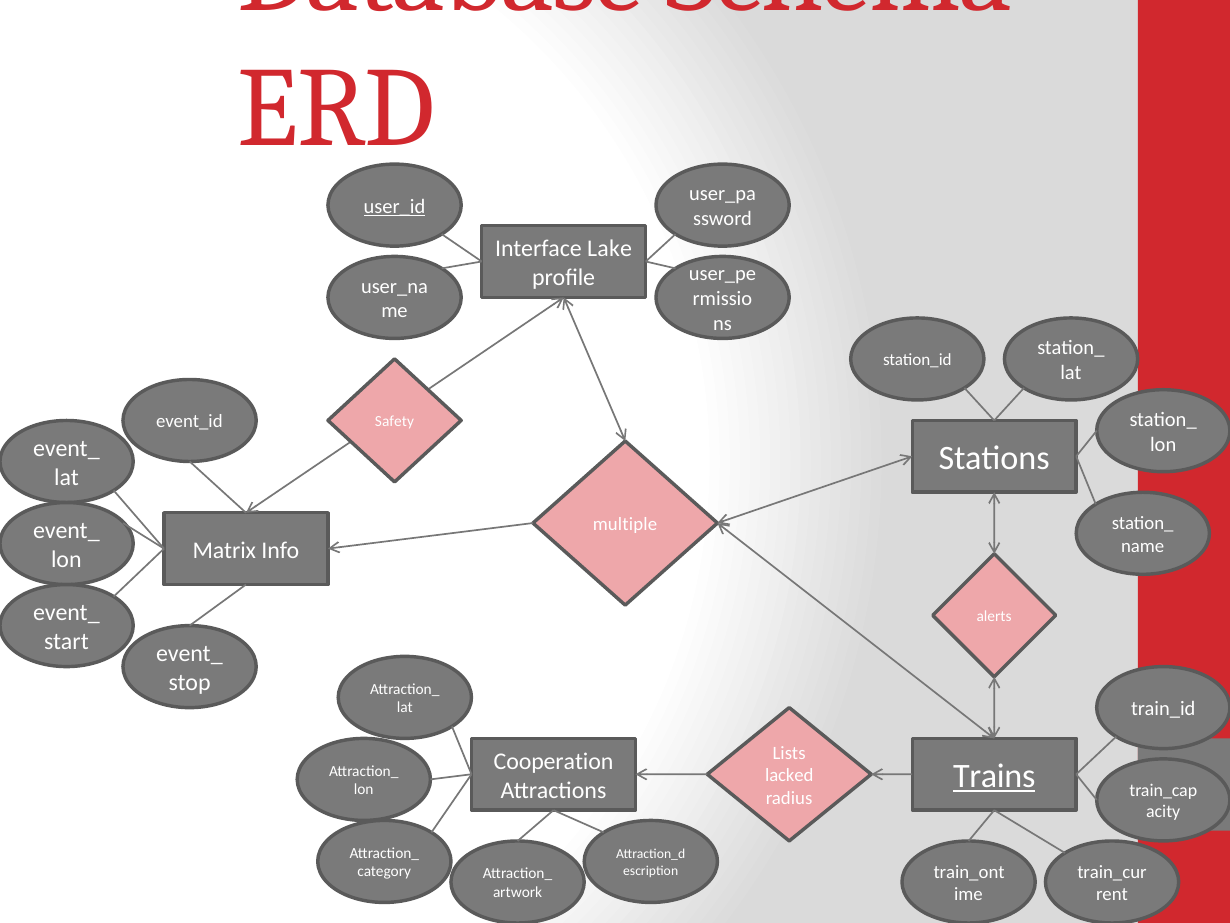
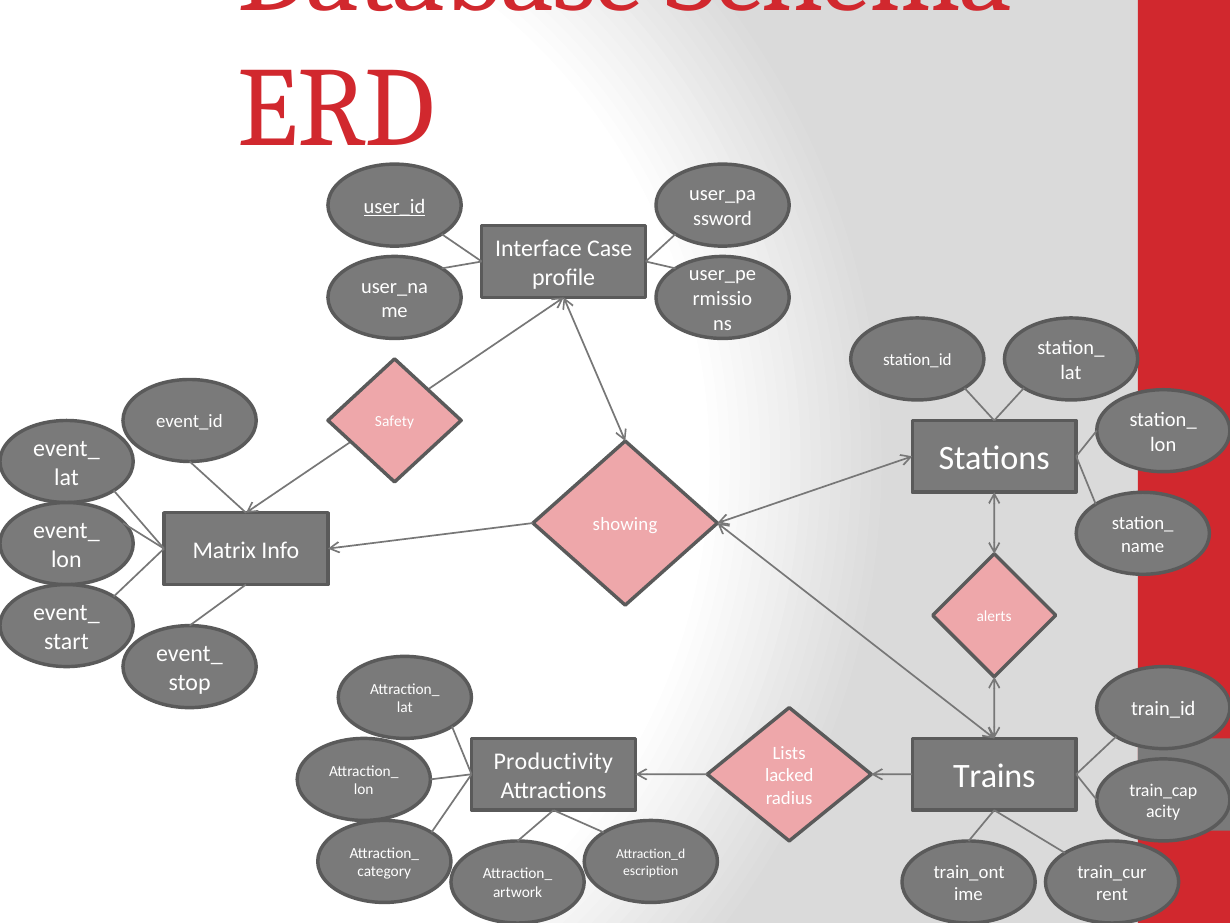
Lake: Lake -> Case (610, 249)
multiple: multiple -> showing (625, 524)
Cooperation: Cooperation -> Productivity (553, 761)
Trains underline: present -> none (994, 776)
